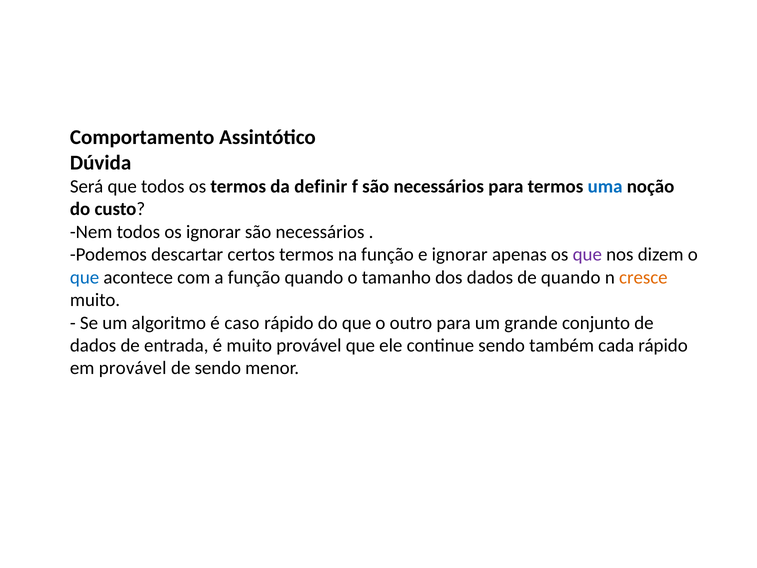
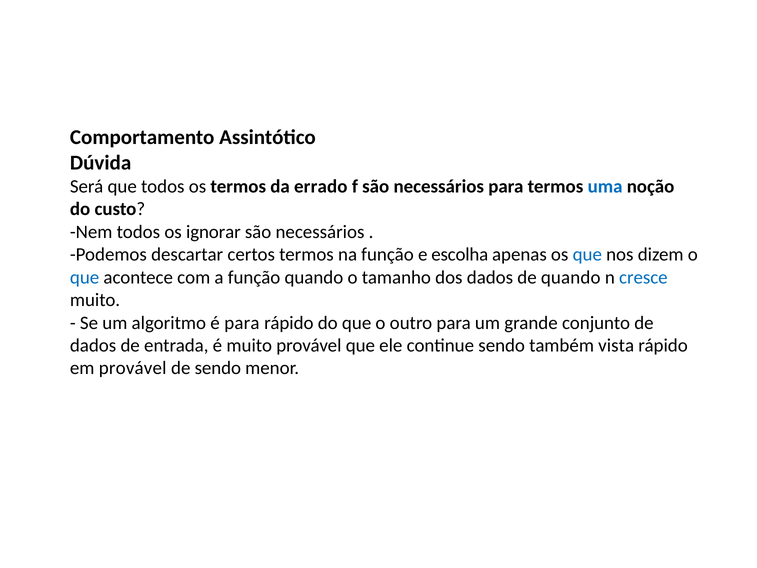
definir: definir -> errado (321, 186)
e ignorar: ignorar -> escolha (460, 255)
que colour: purple -> blue (587, 255)
cresce colour: orange -> blue (643, 277)
é caso: caso -> para (242, 323)
cada: cada -> vista (616, 345)
